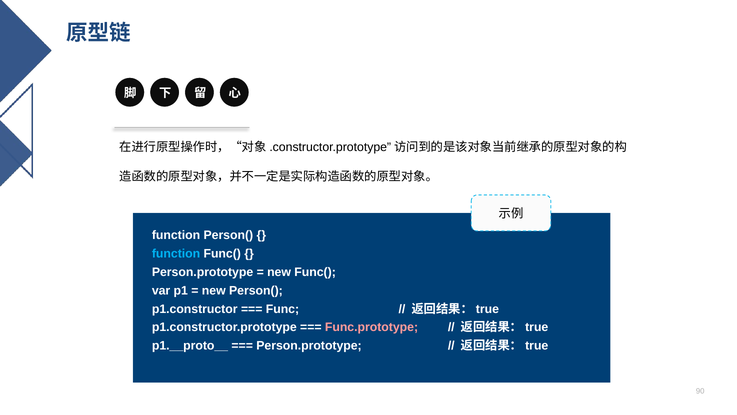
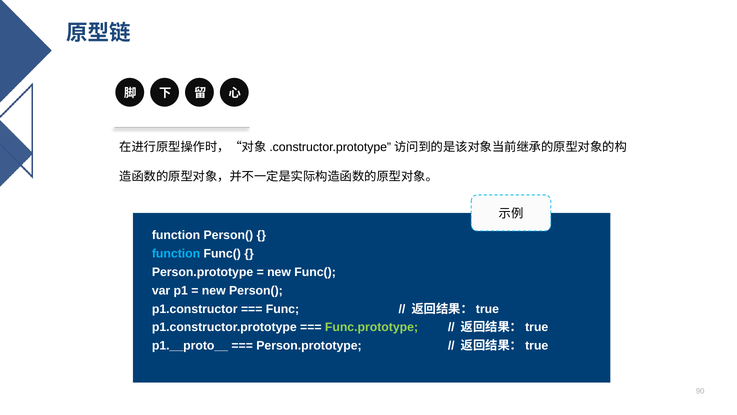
Func.prototype colour: pink -> light green (372, 327)
